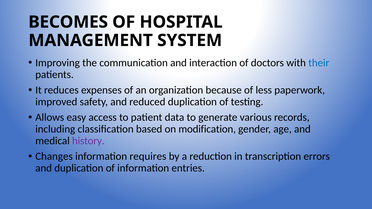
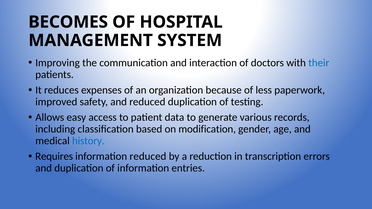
history colour: purple -> blue (88, 141)
Changes: Changes -> Requires (54, 157)
information requires: requires -> reduced (148, 157)
